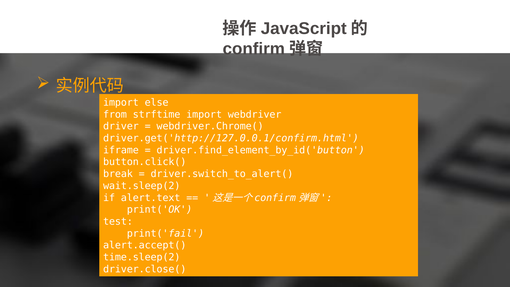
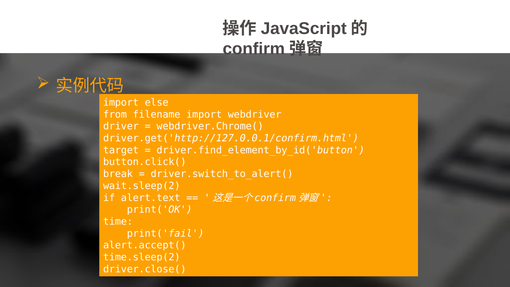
strftime: strftime -> filename (157, 114)
iframe: iframe -> target (121, 150)
test: test -> time (118, 221)
